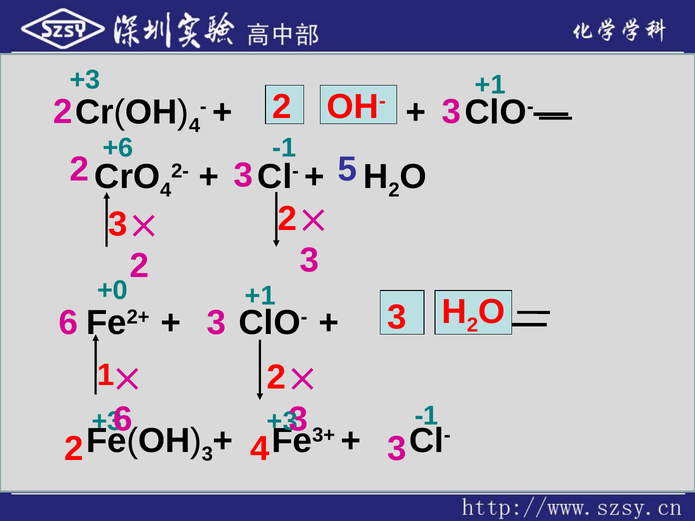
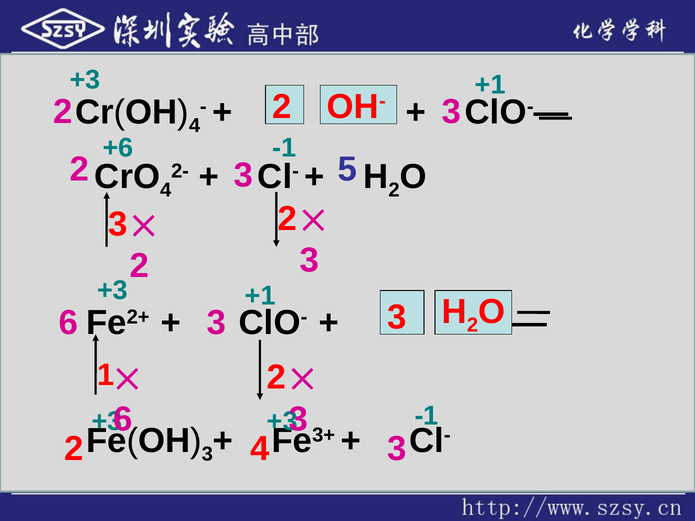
+0: +0 -> +3 (112, 290)
